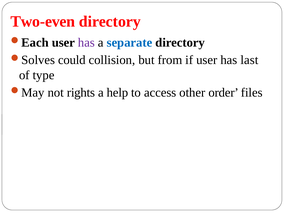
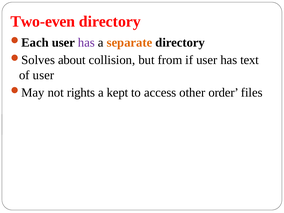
separate colour: blue -> orange (129, 43)
could: could -> about (72, 60)
last: last -> text (250, 60)
of type: type -> user (43, 75)
help: help -> kept (117, 93)
